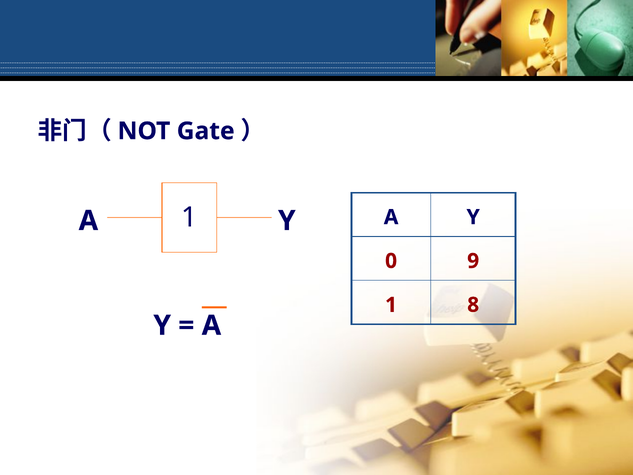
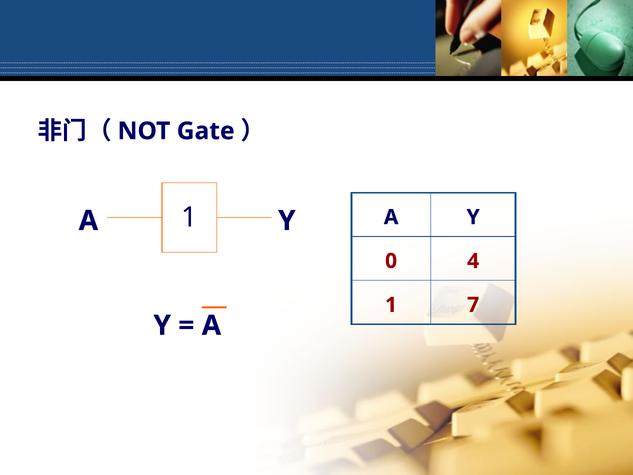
9: 9 -> 4 (473, 261)
8: 8 -> 7 (473, 305)
